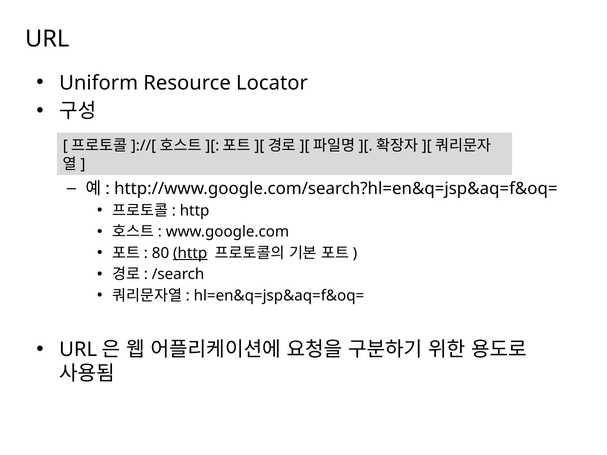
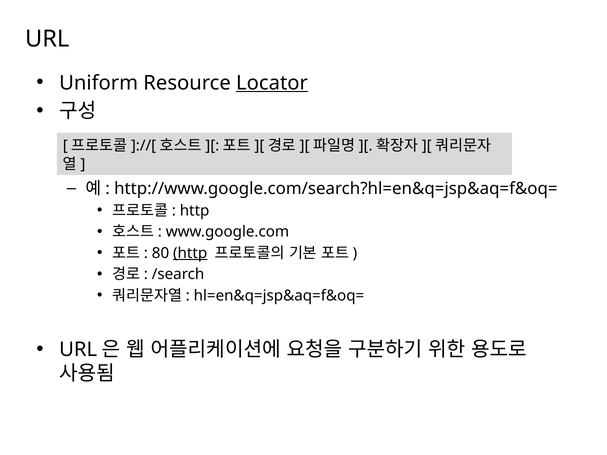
Locator underline: none -> present (272, 83)
